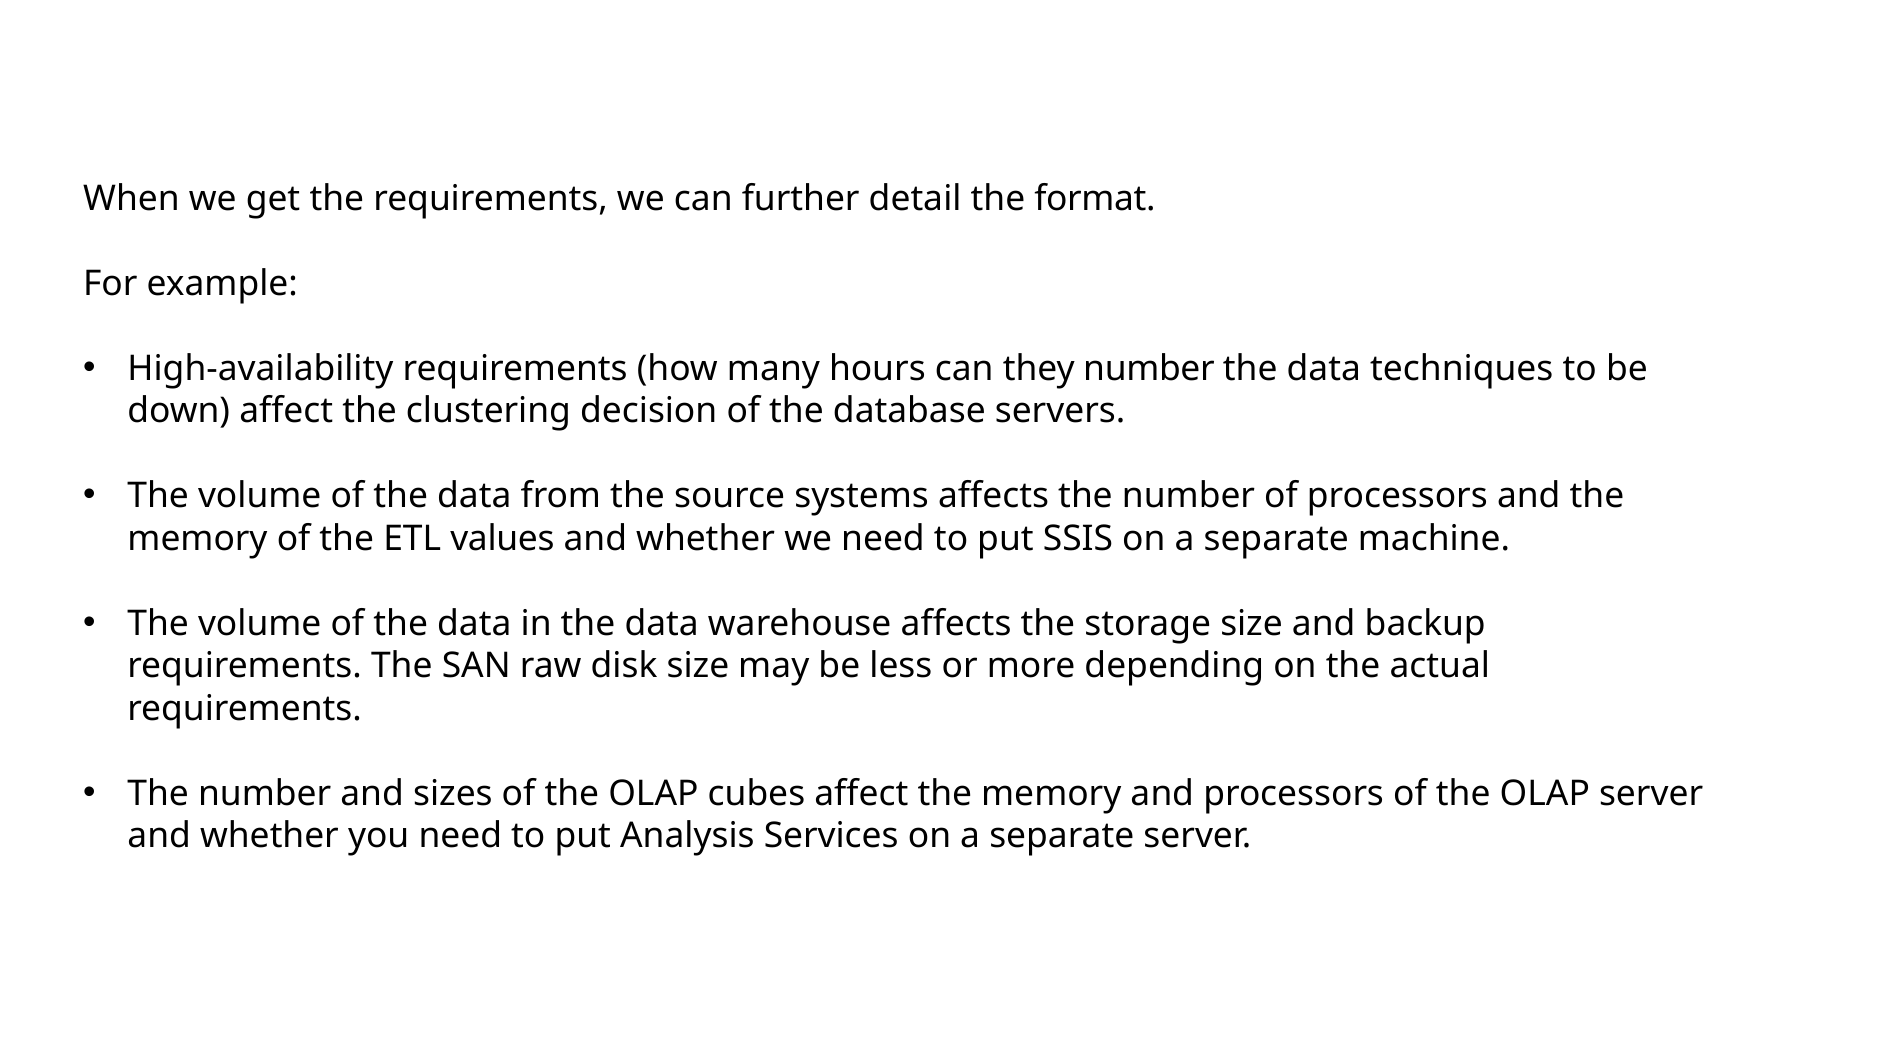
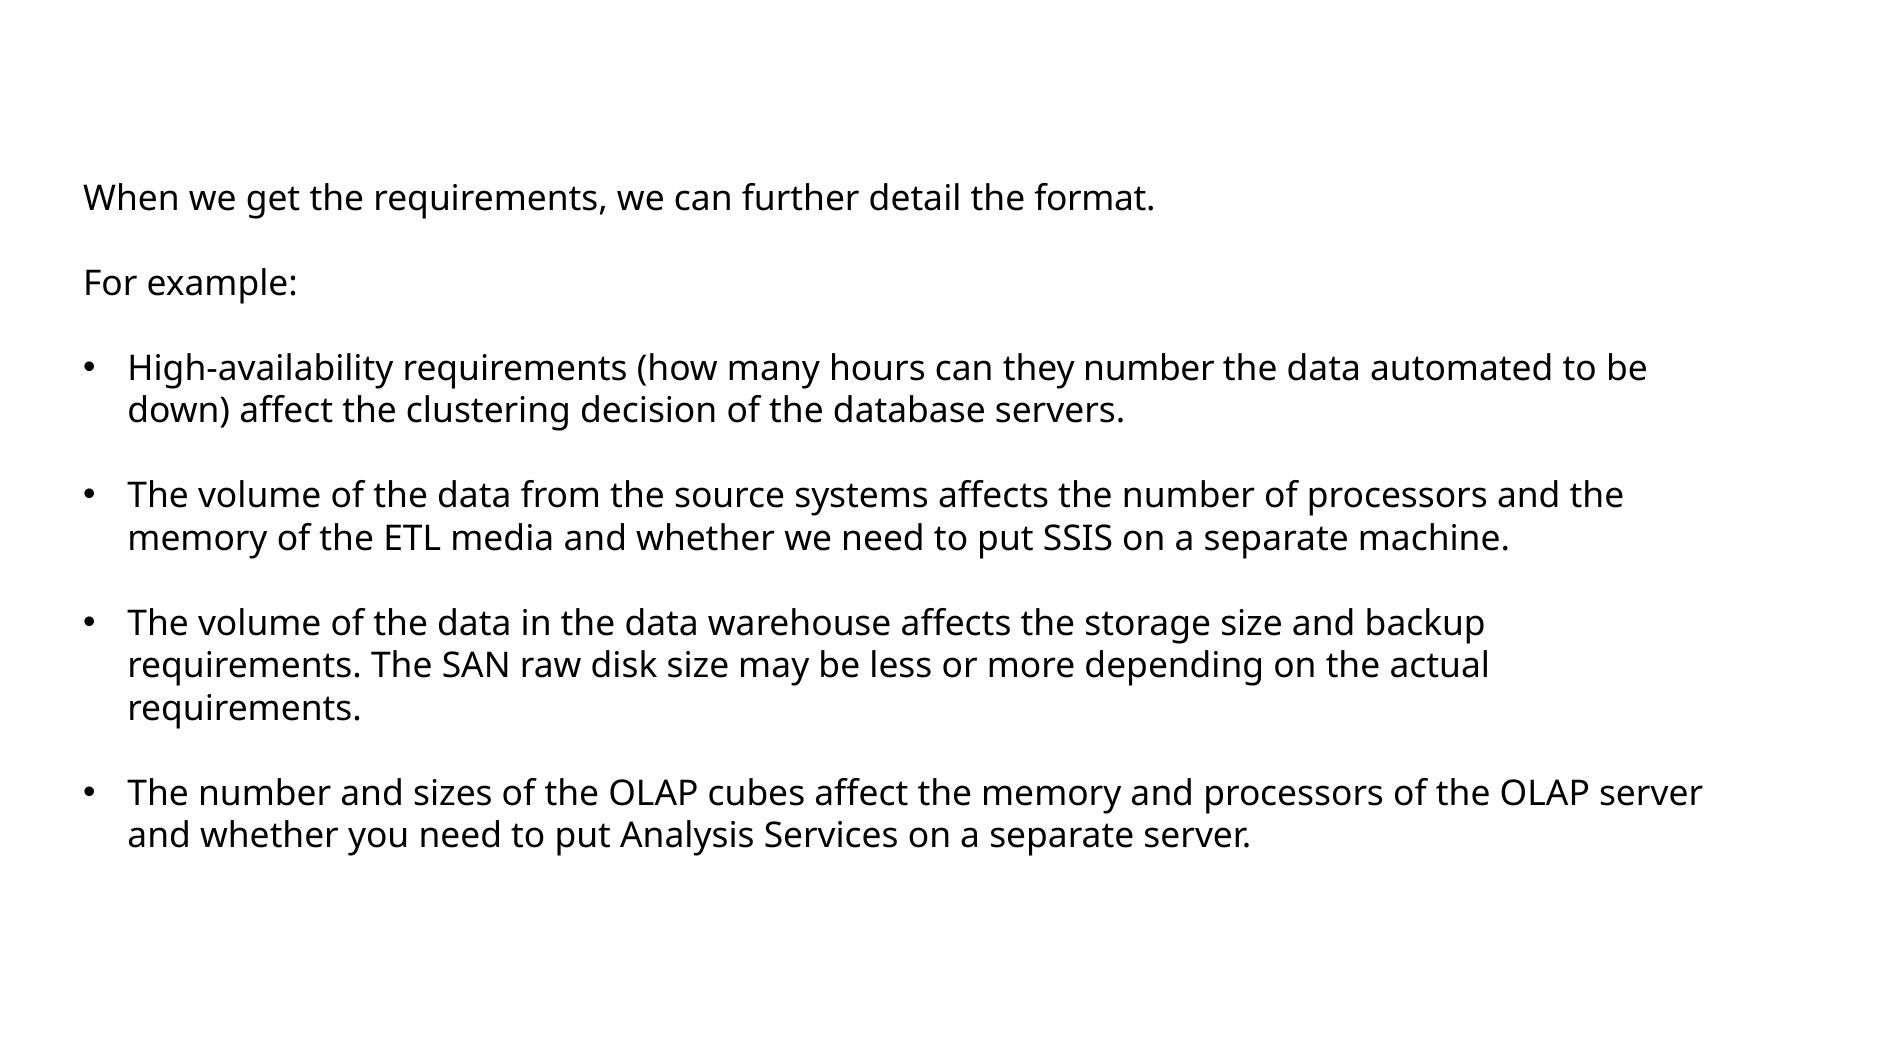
techniques: techniques -> automated (1462, 369)
values: values -> media (502, 539)
